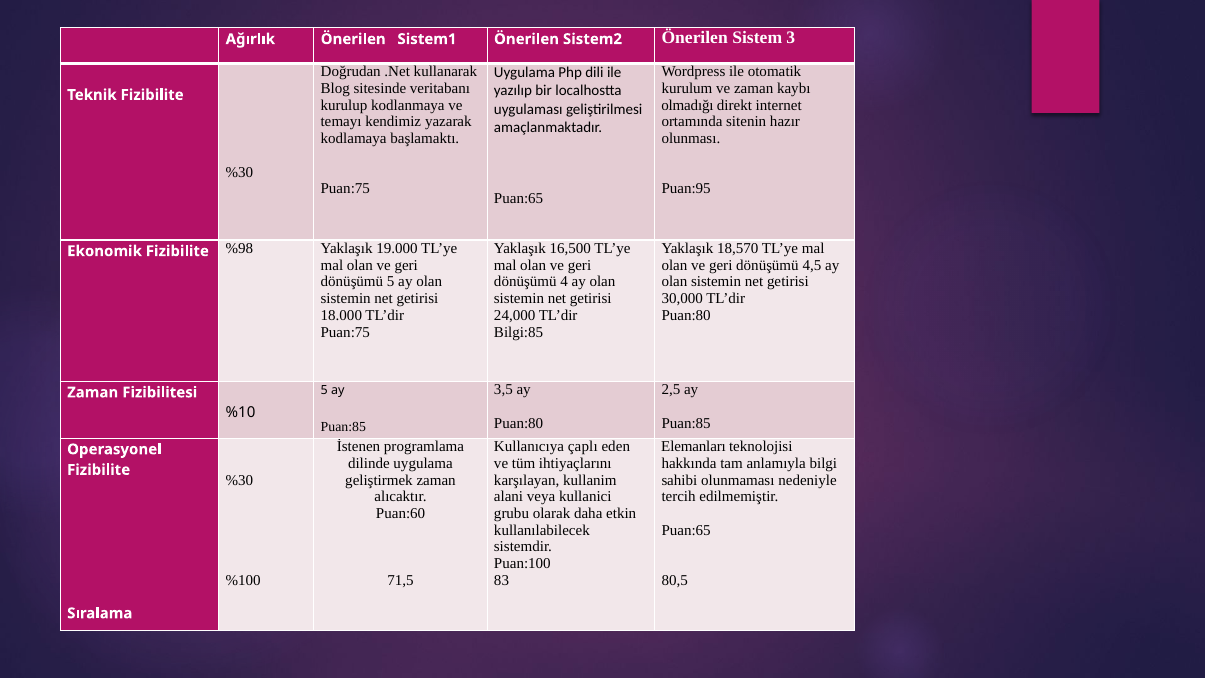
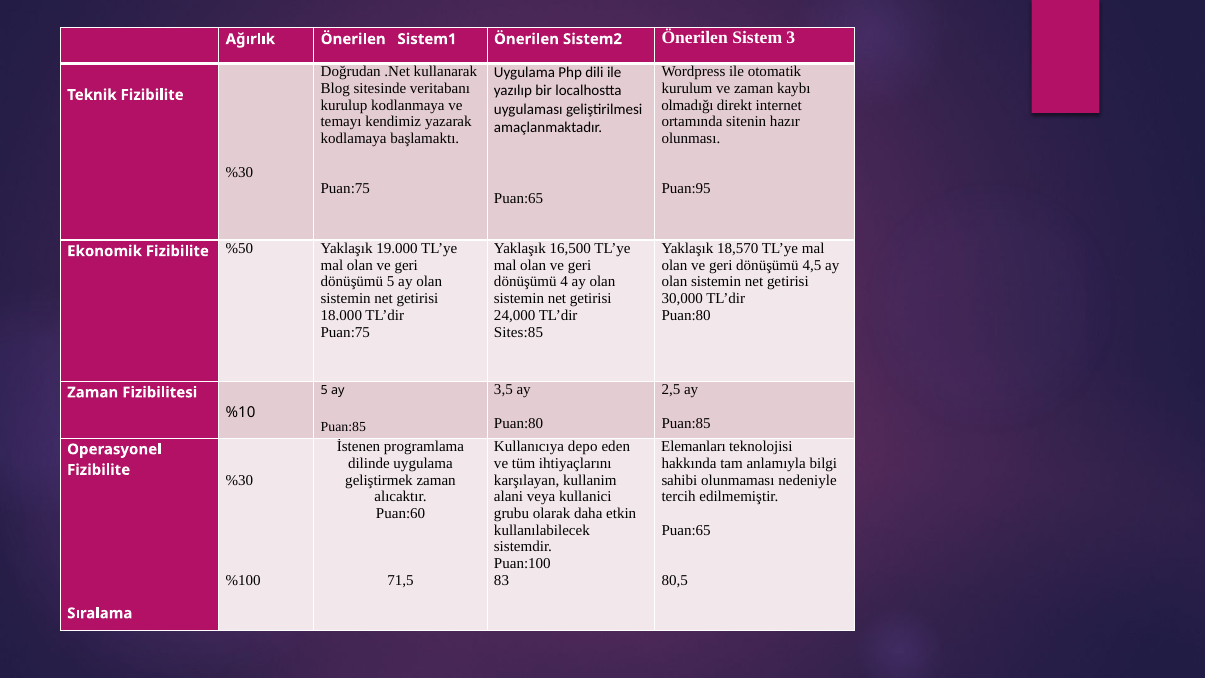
%98: %98 -> %50 (239, 248)
Bilgi:85: Bilgi:85 -> Sites:85 (519, 332)
çaplı: çaplı -> depo (583, 446)
